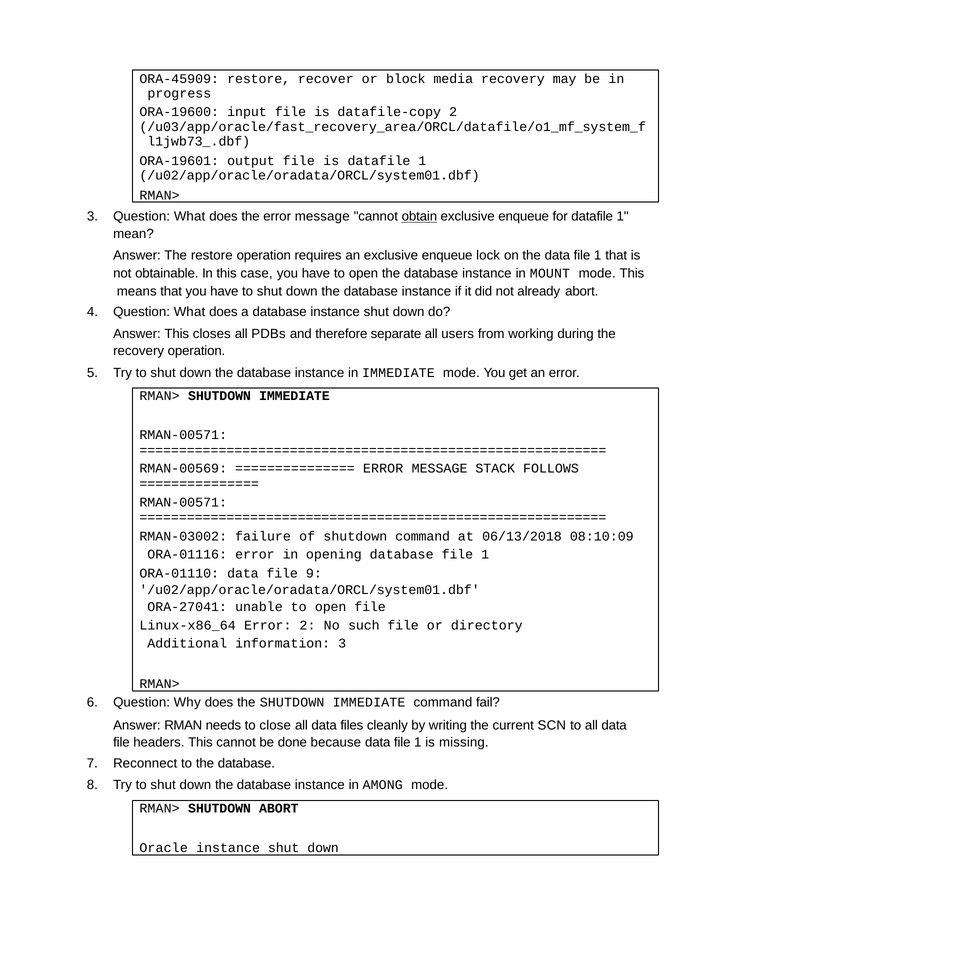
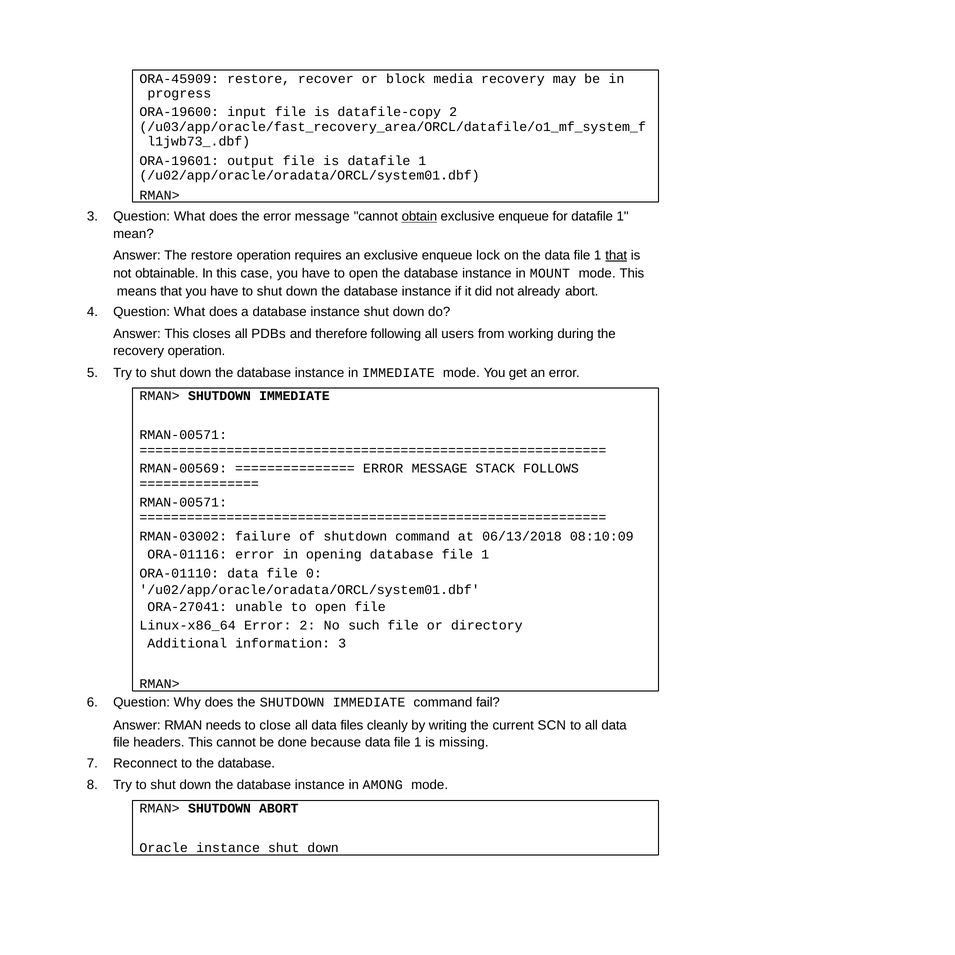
that underline: none -> present (616, 255)
separate: separate -> following (396, 334)
9: 9 -> 0 (314, 573)
